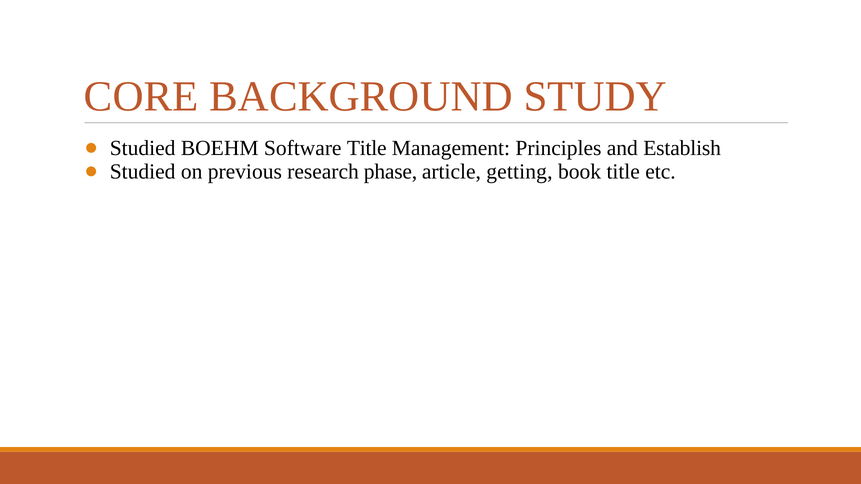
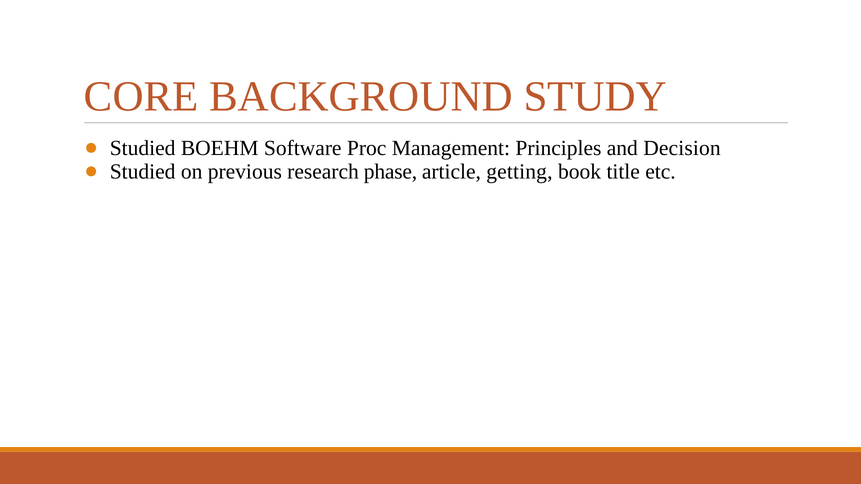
Software Title: Title -> Proc (367, 148)
Establish: Establish -> Decision (682, 148)
